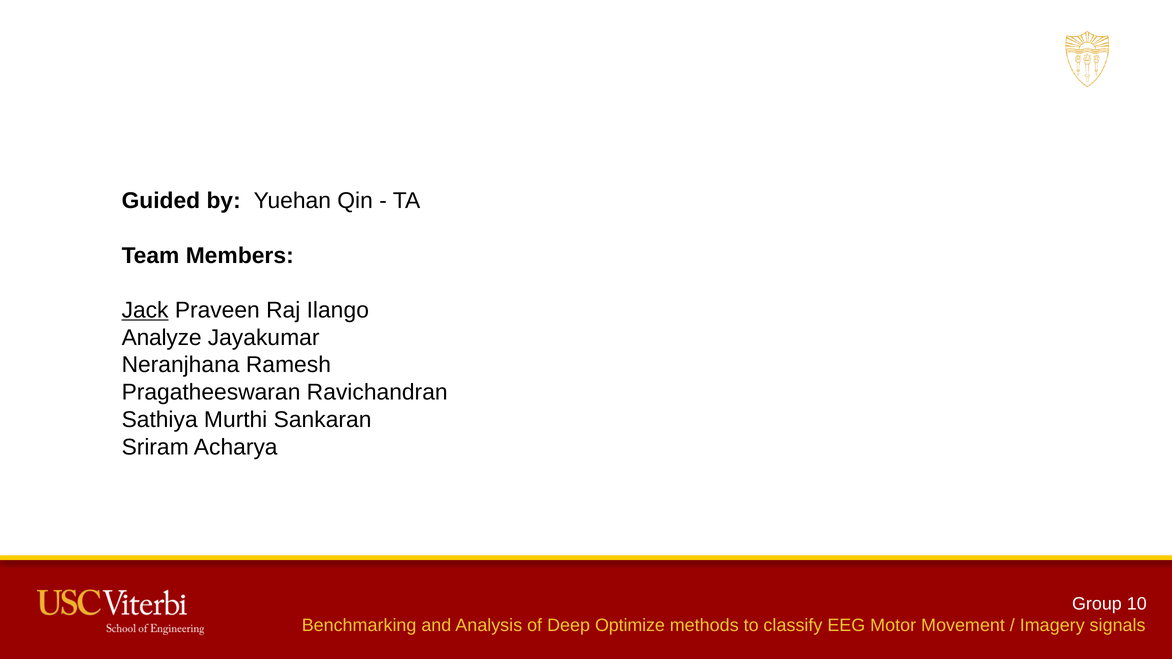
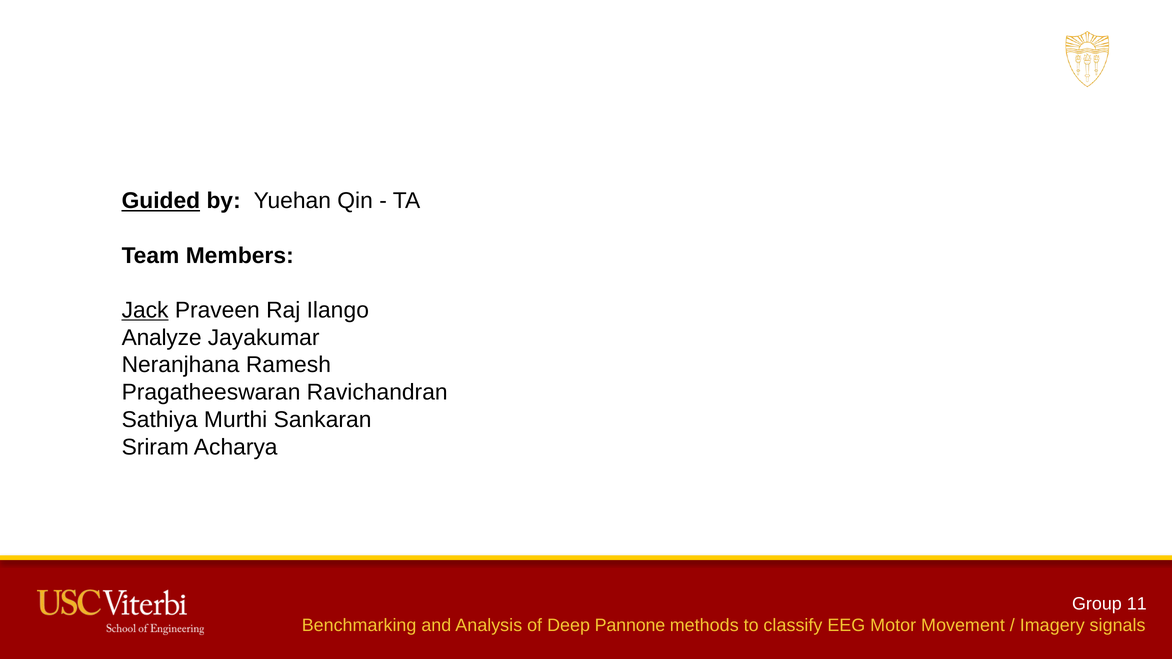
Guided underline: none -> present (161, 201)
10: 10 -> 11 (1137, 604)
Optimize: Optimize -> Pannone (630, 625)
